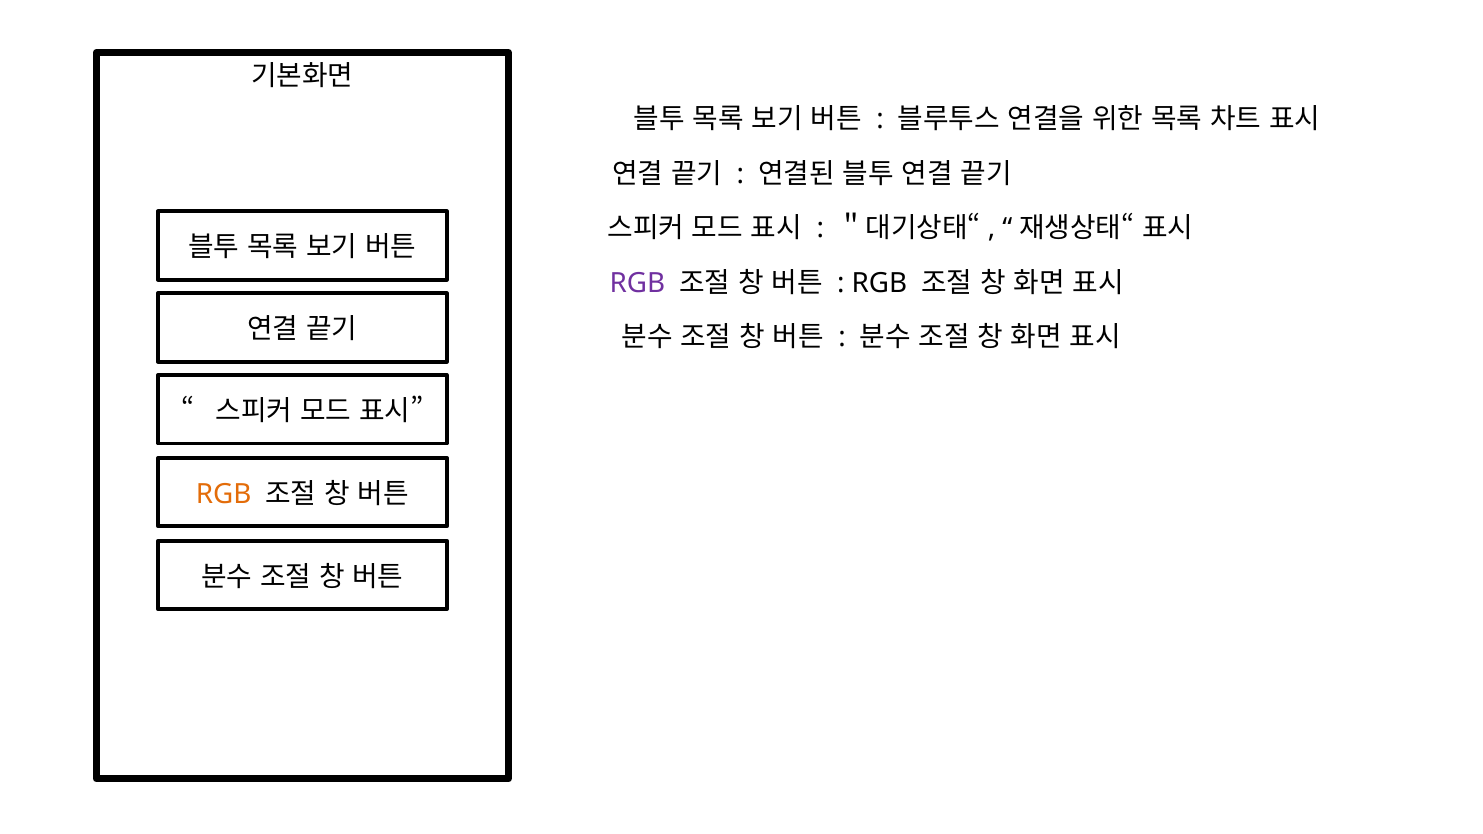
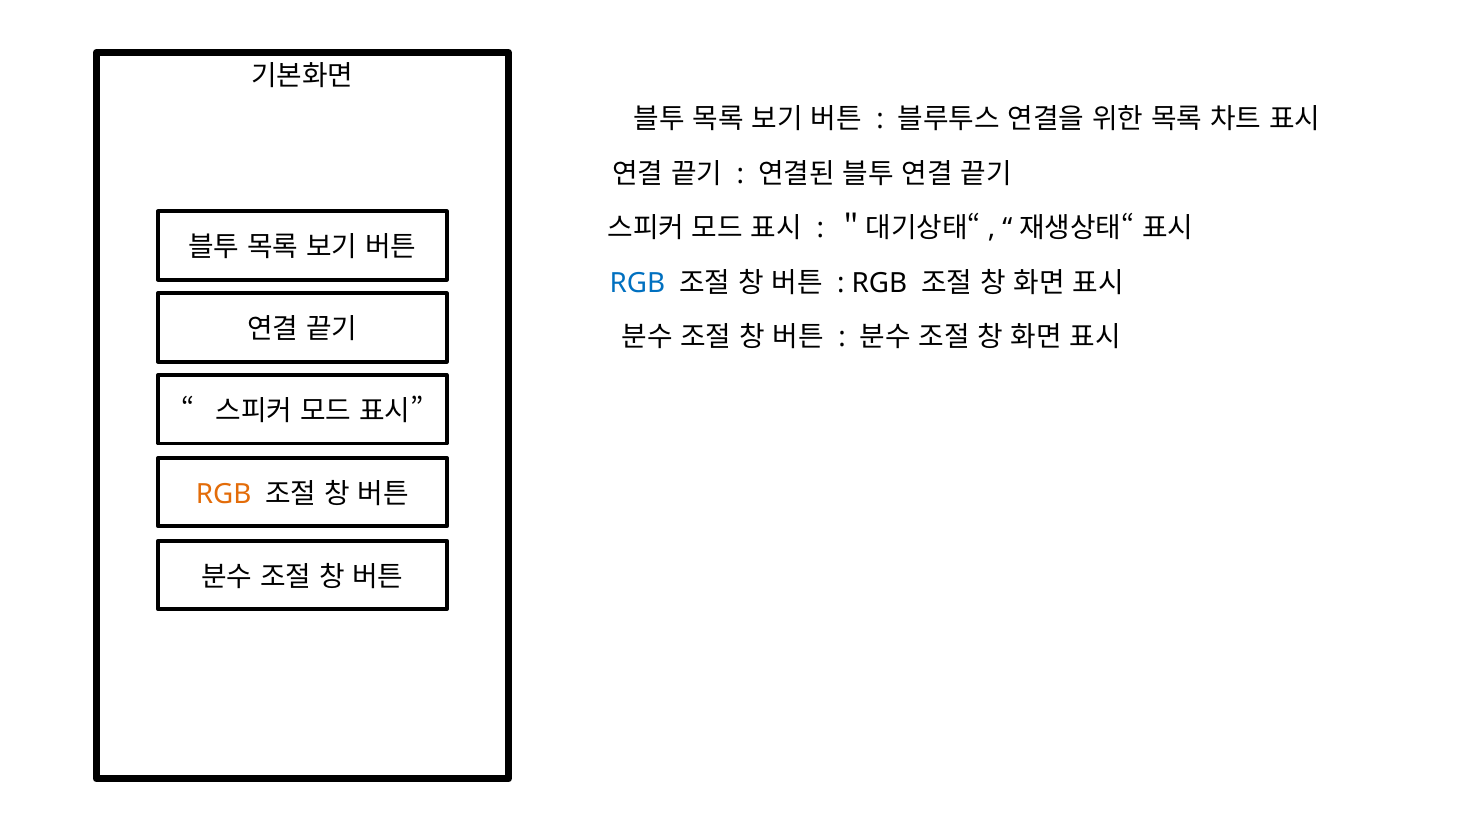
RGB colour: purple -> blue (637, 283)
